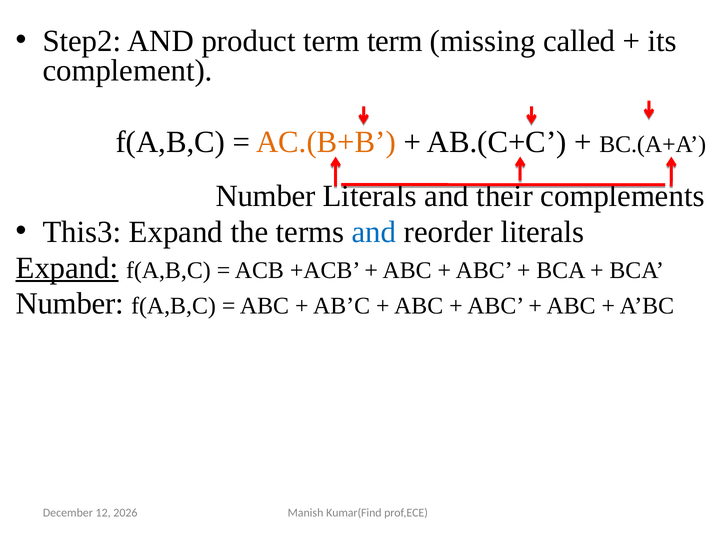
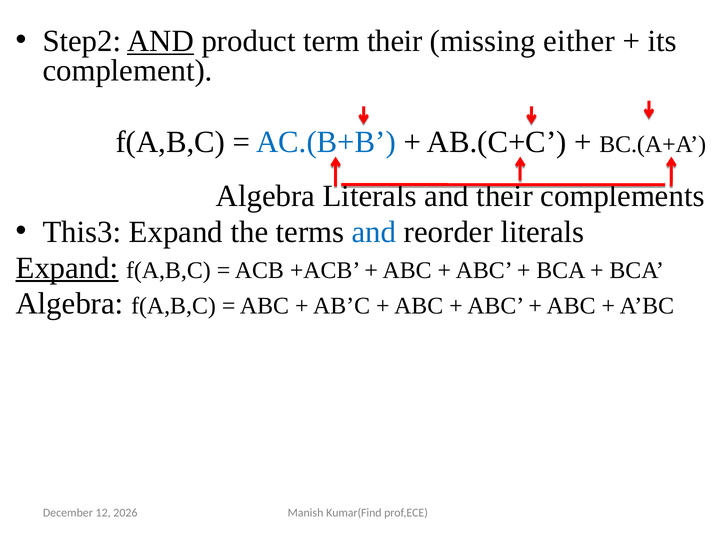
AND underline: none -> present (161, 41)
term term: term -> their (395, 41)
called: called -> either (579, 41)
AC.(B+B colour: orange -> blue (326, 142)
Number: Number -> Algebra (265, 196)
Number: Number -> Algebra (70, 304)
